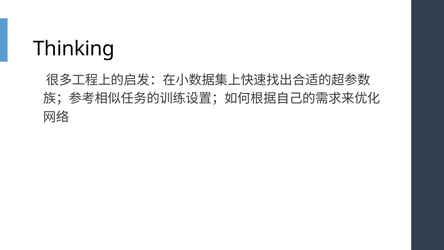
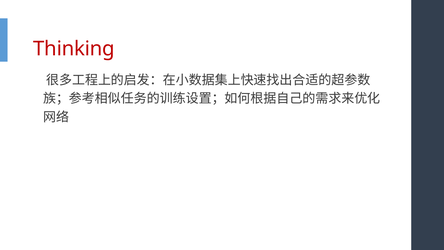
Thinking colour: black -> red (74, 49)
